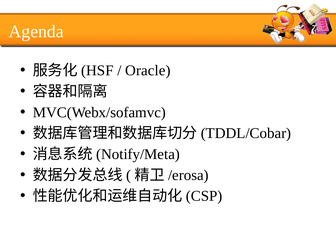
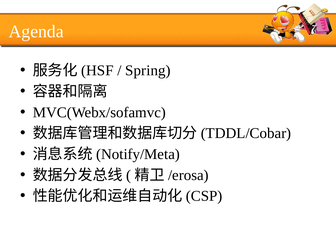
Oracle: Oracle -> Spring (148, 70)
